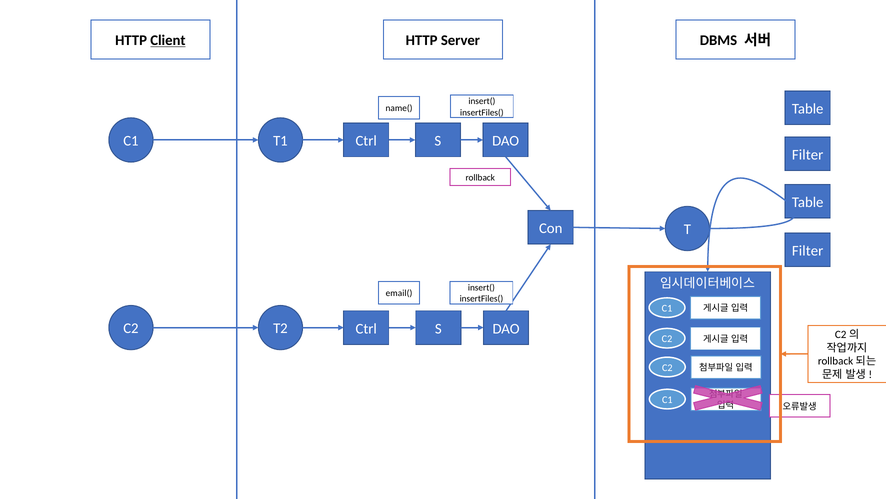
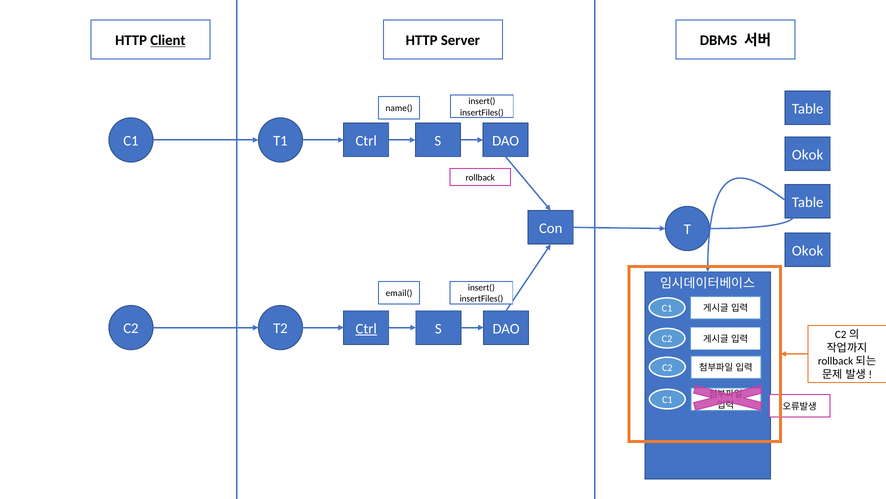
Filter: Filter -> Okok (808, 155)
Filter: Filter -> Okok (808, 250)
Ctrl underline: none -> present (366, 328)
